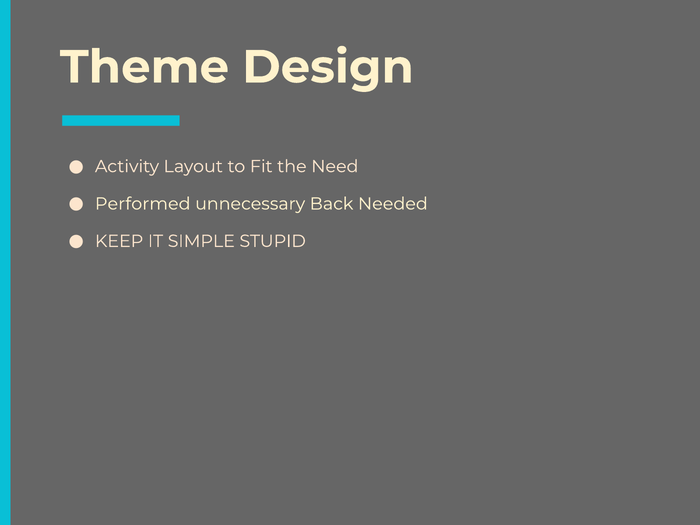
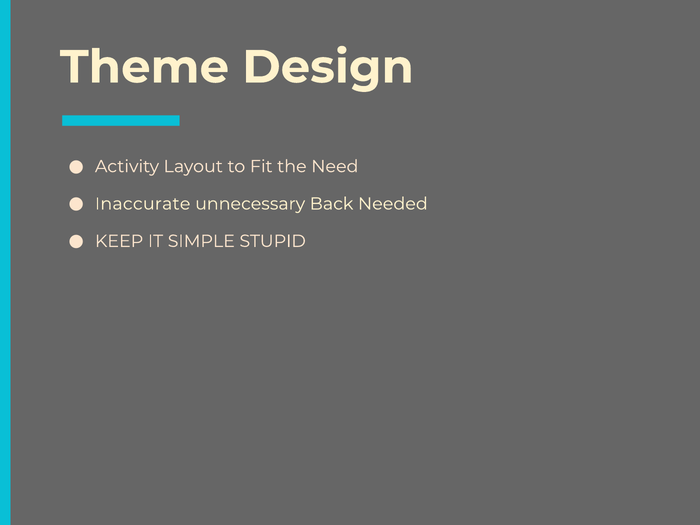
Performed: Performed -> Inaccurate (143, 204)
